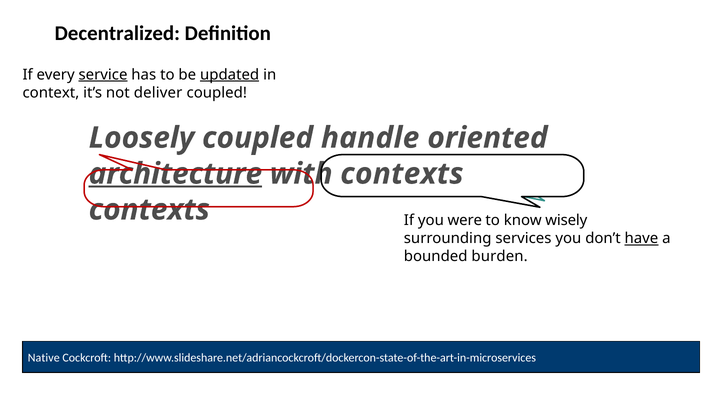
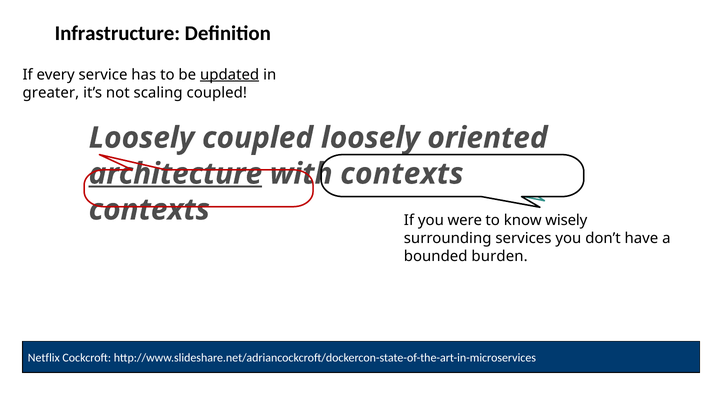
Decentralized: Decentralized -> Infrastructure (117, 34)
service underline: present -> none (103, 75)
context: context -> greater (51, 93)
deliver: deliver -> scaling (158, 93)
coupled handle: handle -> loosely (370, 138)
have underline: present -> none (641, 238)
Native: Native -> Netflix (44, 358)
